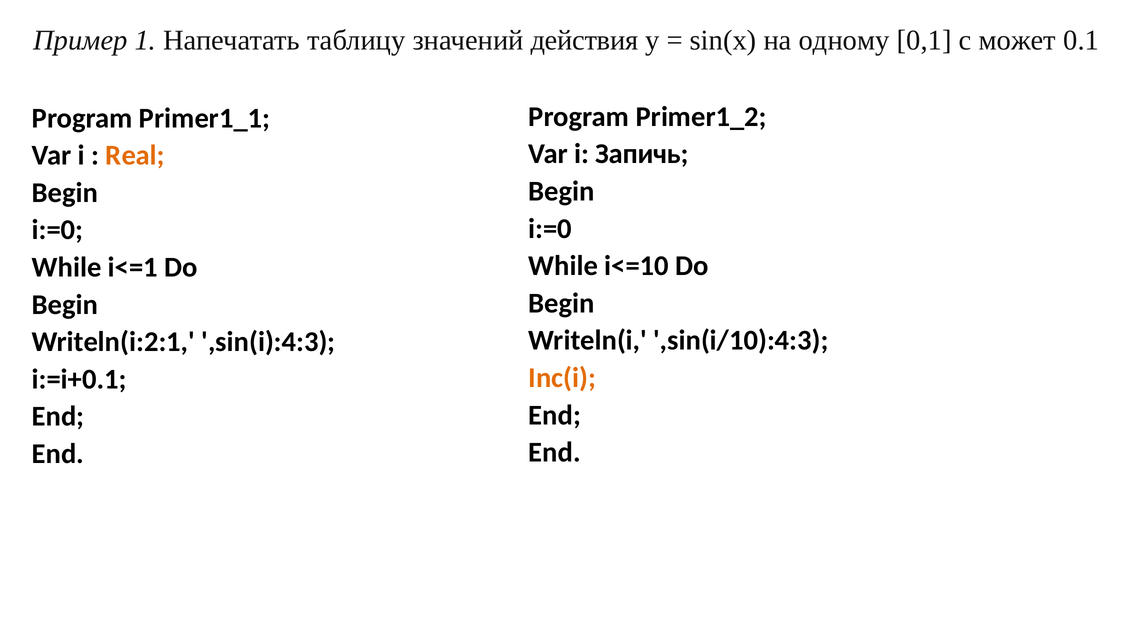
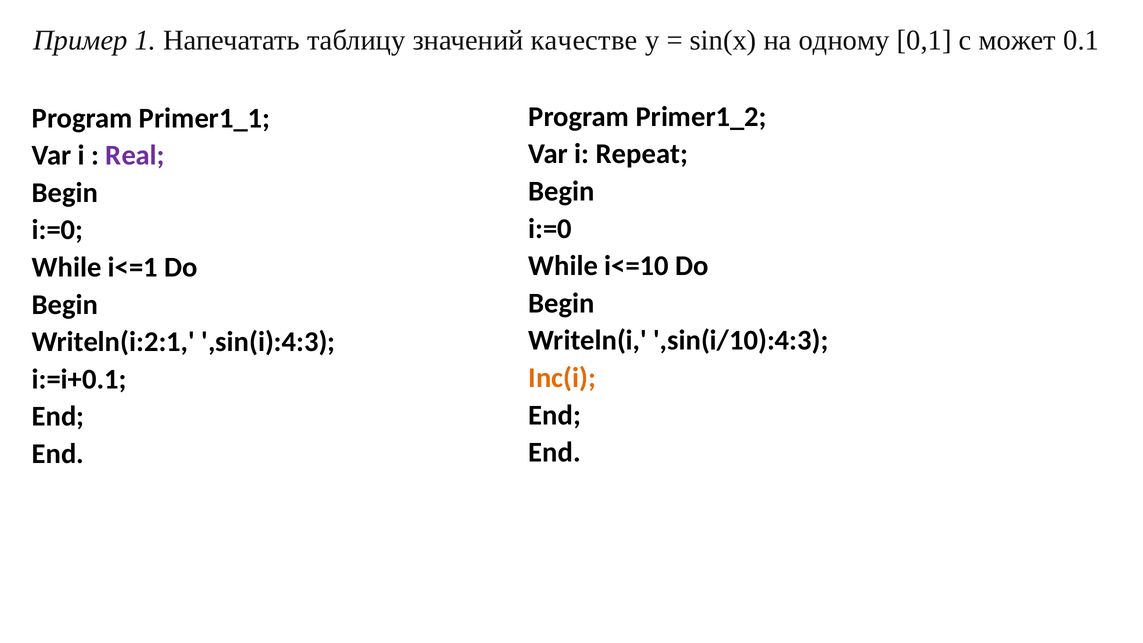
действия: действия -> качестве (584, 40)
Запичь: Запичь -> Repeat (642, 154)
Real colour: orange -> purple (135, 155)
